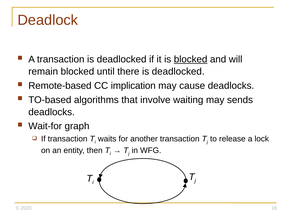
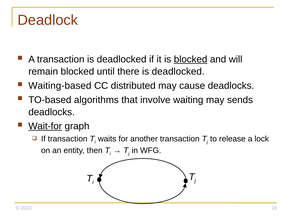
Remote-based: Remote-based -> Waiting-based (60, 86)
implication: implication -> distributed (133, 86)
Wait-for underline: none -> present (45, 126)
